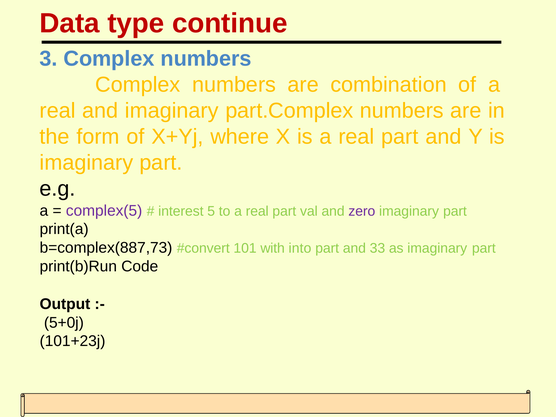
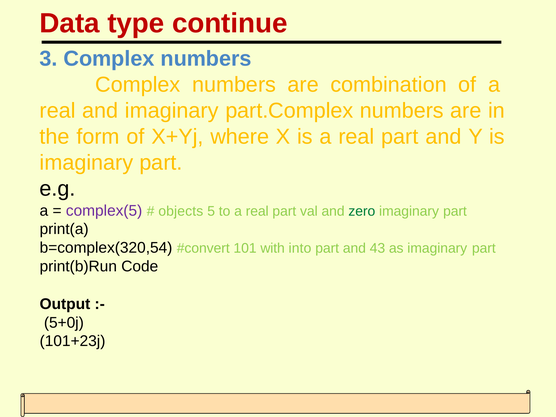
interest: interest -> objects (181, 211)
zero colour: purple -> green (362, 211)
b=complex(887,73: b=complex(887,73 -> b=complex(320,54 (106, 248)
33: 33 -> 43 (377, 248)
